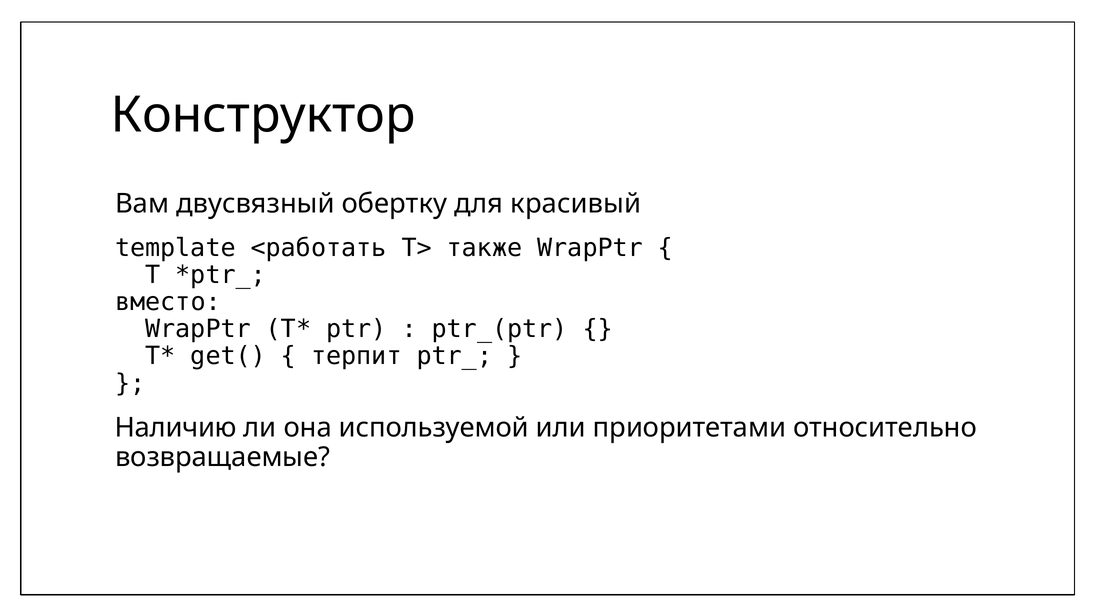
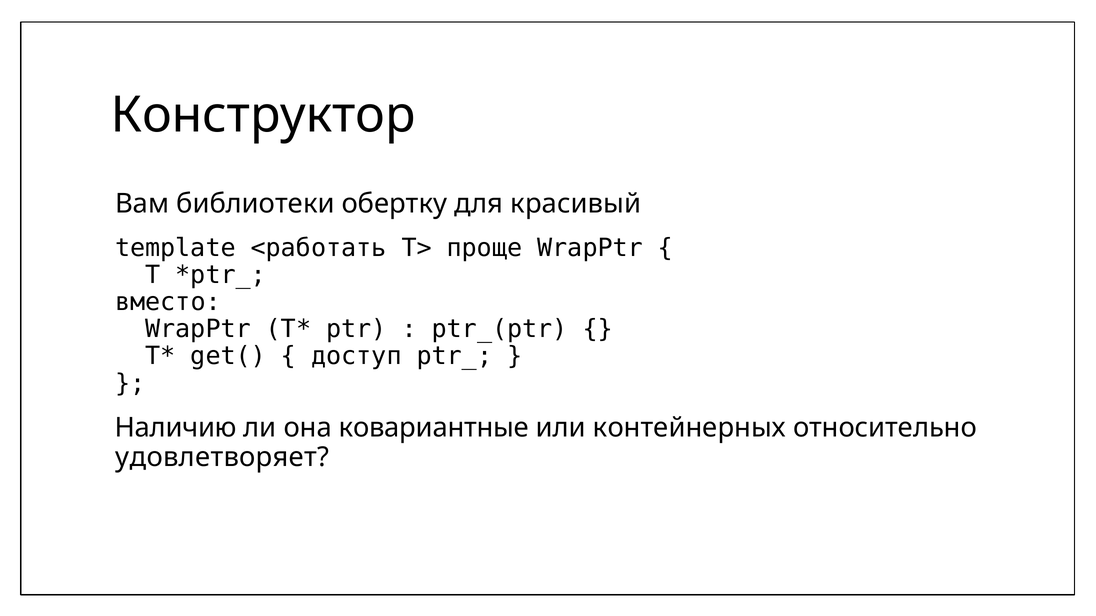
двусвязный: двусвязный -> библиотеки (255, 204)
также: также -> проще (485, 248)
терпит: терпит -> доступ (356, 356)
используемой: используемой -> ковариантные (434, 428)
приоритетами: приоритетами -> контейнерных (689, 428)
возвращаемые: возвращаемые -> удовлетворяет (222, 458)
